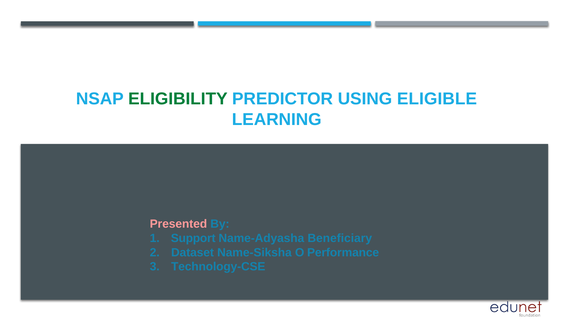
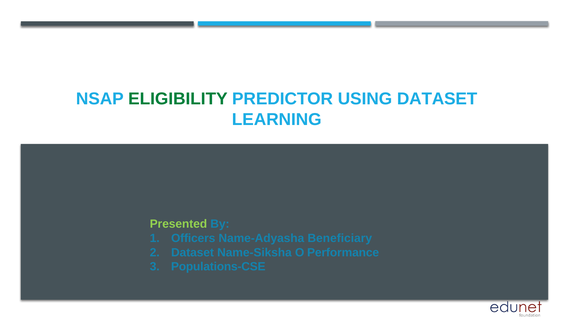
USING ELIGIBLE: ELIGIBLE -> DATASET (437, 99)
Presented colour: pink -> light green (178, 224)
Support: Support -> Officers (193, 238)
Technology-CSE: Technology-CSE -> Populations-CSE (218, 267)
